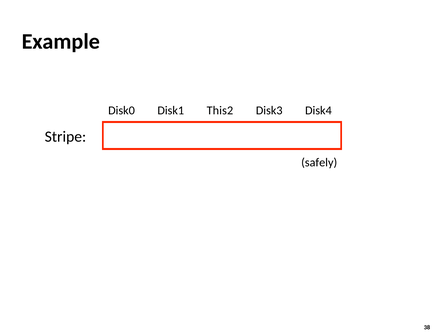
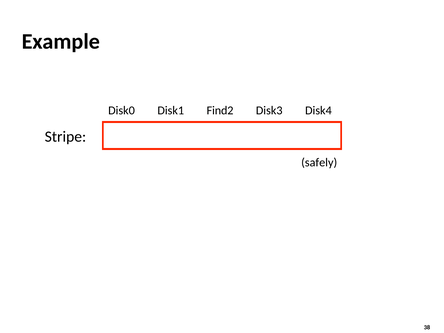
This2: This2 -> Find2 (220, 110)
